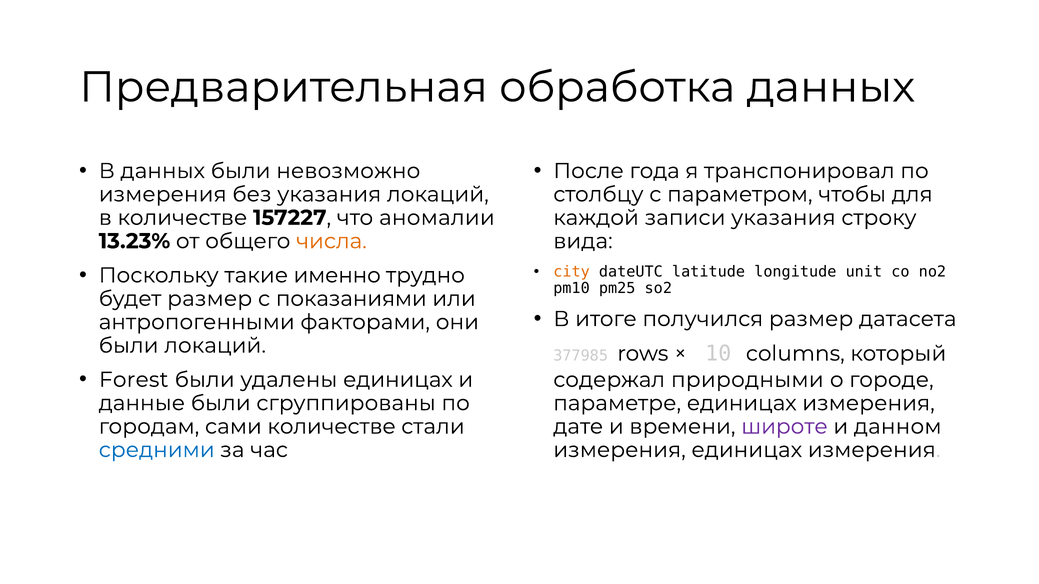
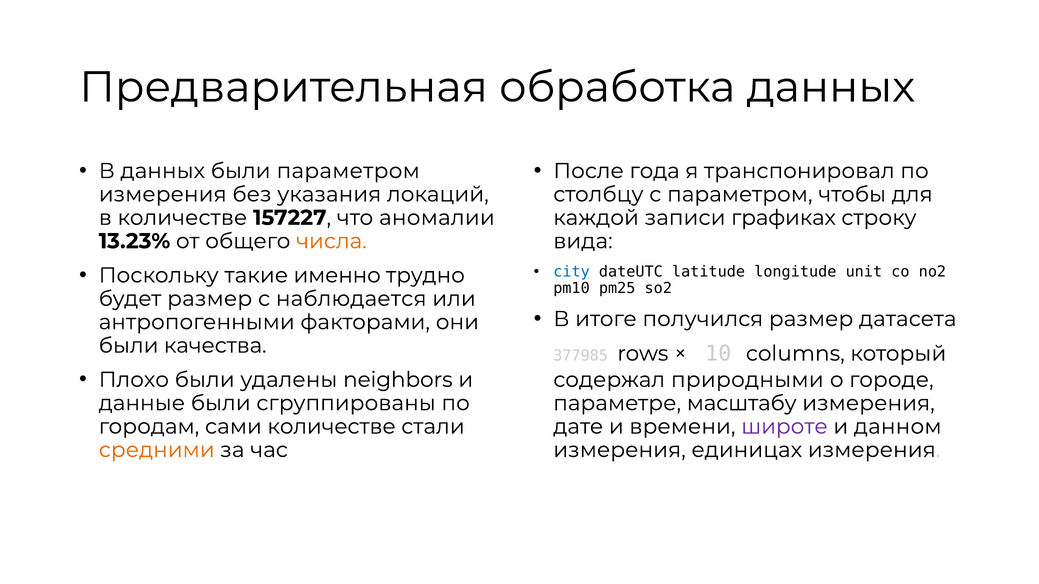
были невозможно: невозможно -> параметром (348, 171)
записи указания: указания -> графиках (783, 218)
city colour: orange -> blue (572, 272)
показаниями: показаниями -> наблюдается (351, 299)
были локаций: локаций -> качества (215, 346)
Forest: Forest -> Плохо (134, 380)
удалены единицах: единицах -> neighbors (398, 380)
параметре единицах: единицах -> масштабу (742, 403)
средними colour: blue -> orange (157, 450)
